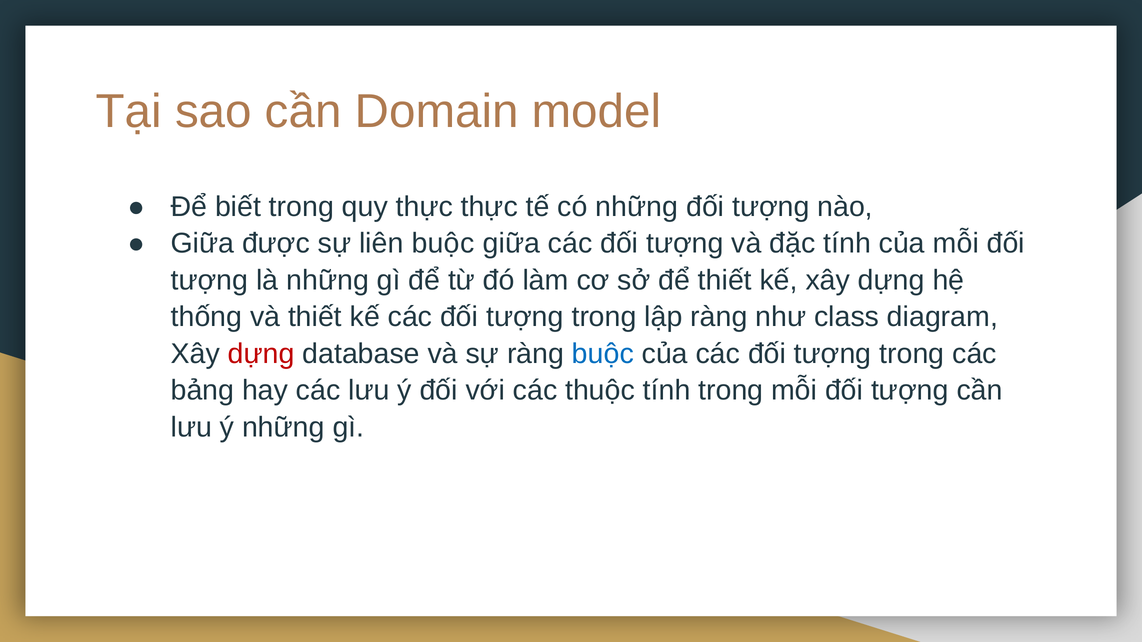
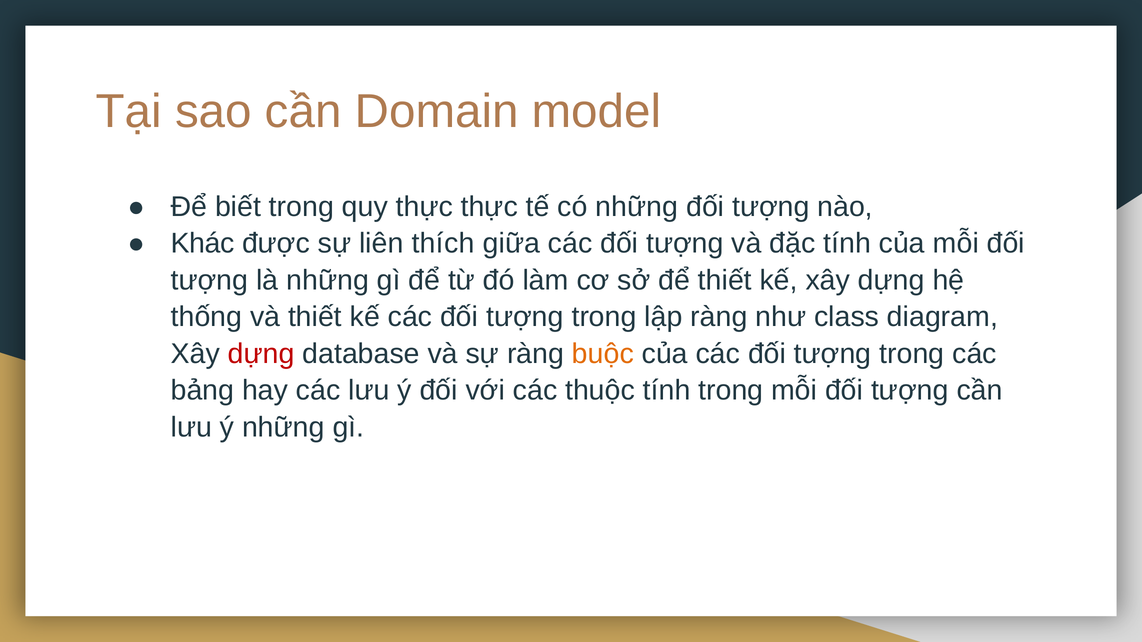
Giữa: Giữa -> Khác (203, 244)
liên buộc: buộc -> thích (443, 244)
buộc colour: blue -> orange (603, 354)
